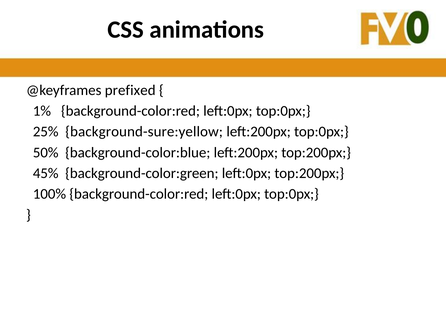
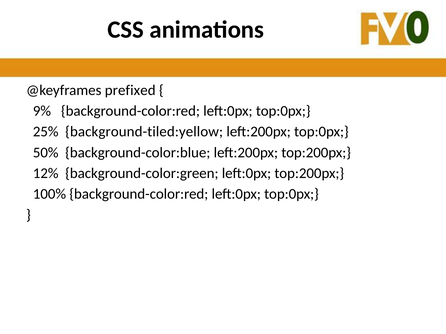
1%: 1% -> 9% (42, 111)
background-sure:yellow: background-sure:yellow -> background-tiled:yellow (144, 132)
45%: 45% -> 12% (46, 173)
